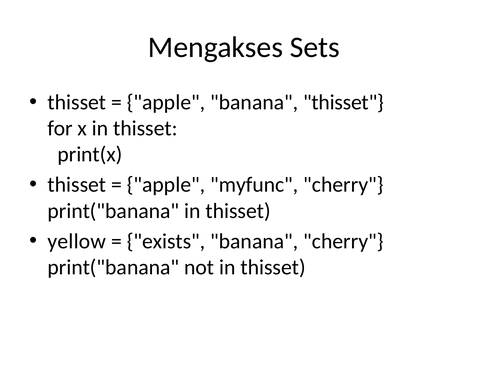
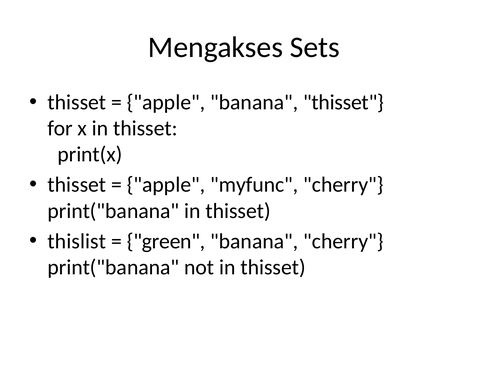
yellow: yellow -> thislist (77, 241)
exists: exists -> green (166, 241)
